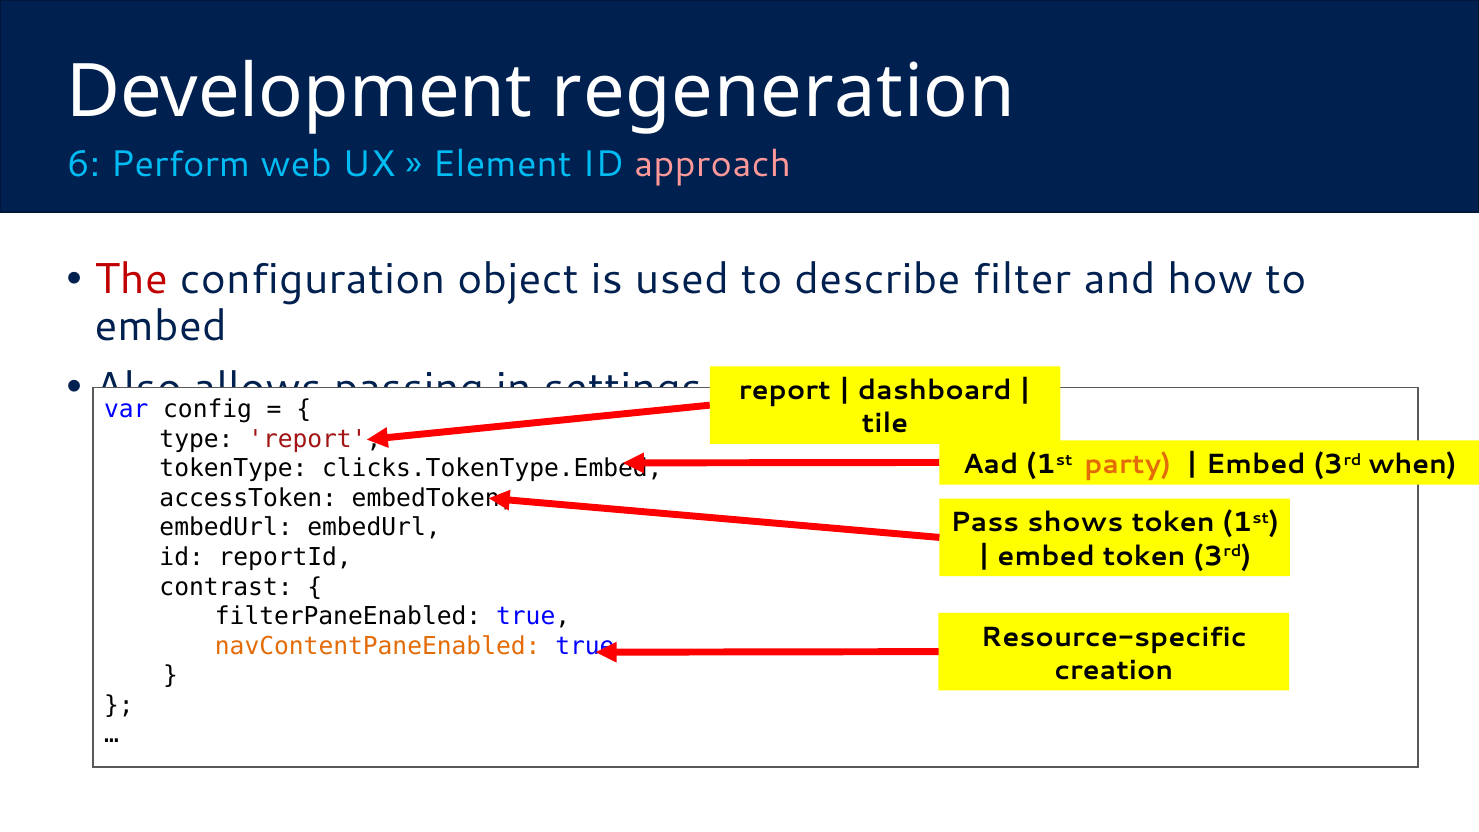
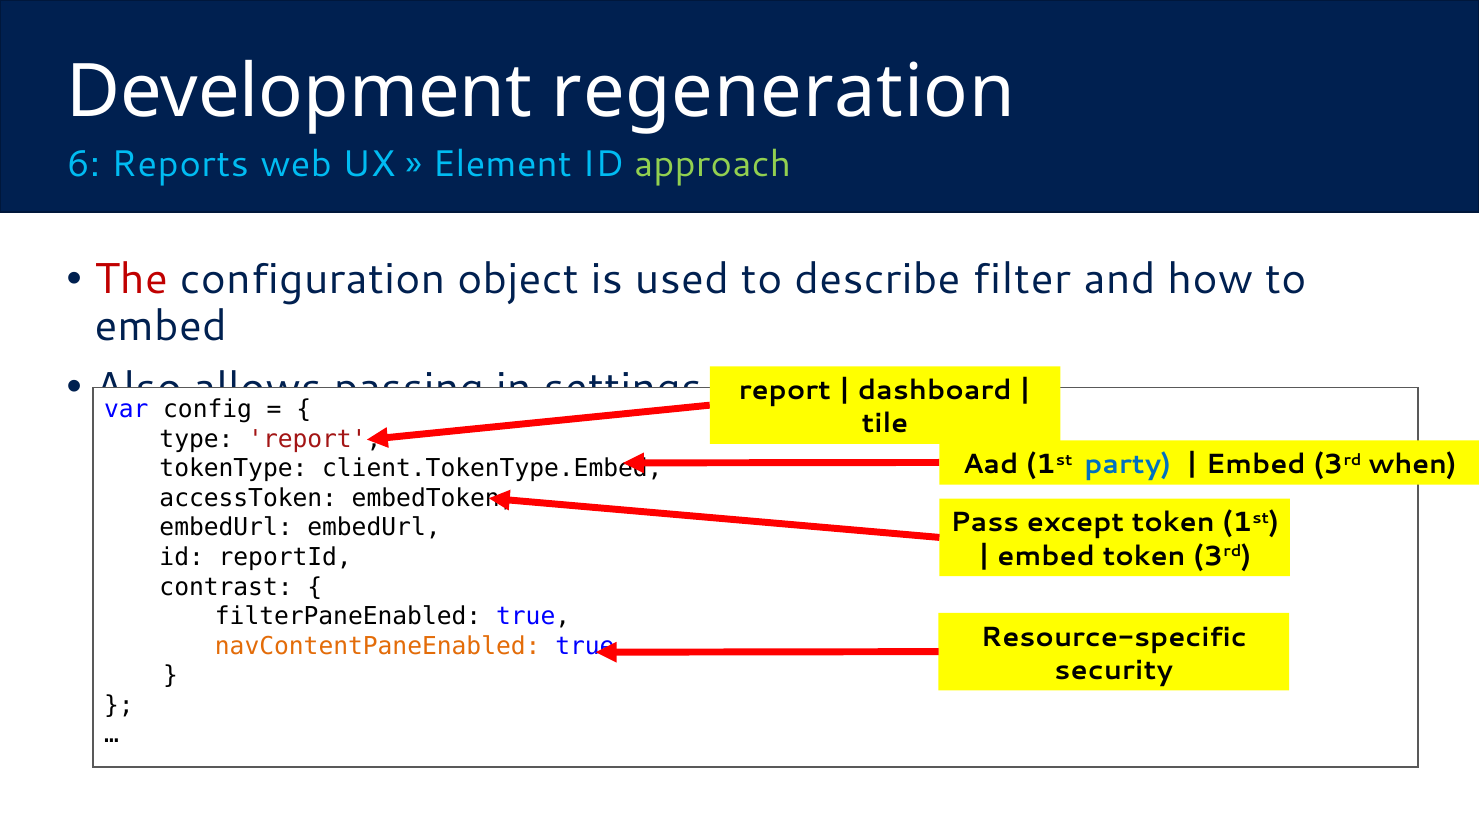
Perform: Perform -> Reports (180, 164)
approach colour: pink -> light green (713, 164)
party colour: orange -> blue (1128, 464)
clicks.TokenType.Embed: clicks.TokenType.Embed -> client.TokenType.Embed (492, 469)
shows: shows -> except (1075, 523)
creation: creation -> security (1114, 670)
